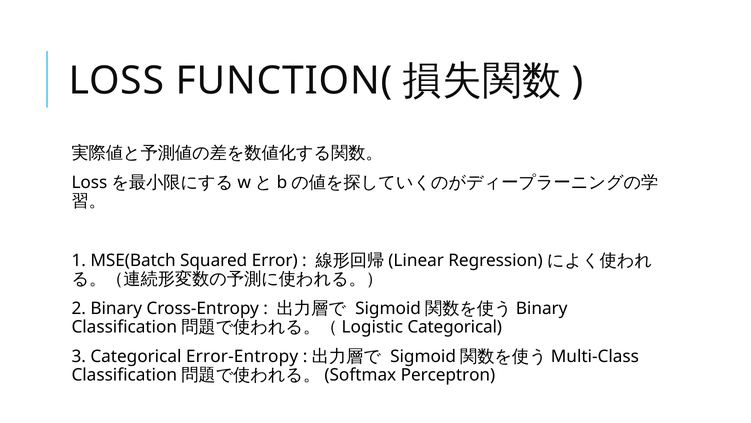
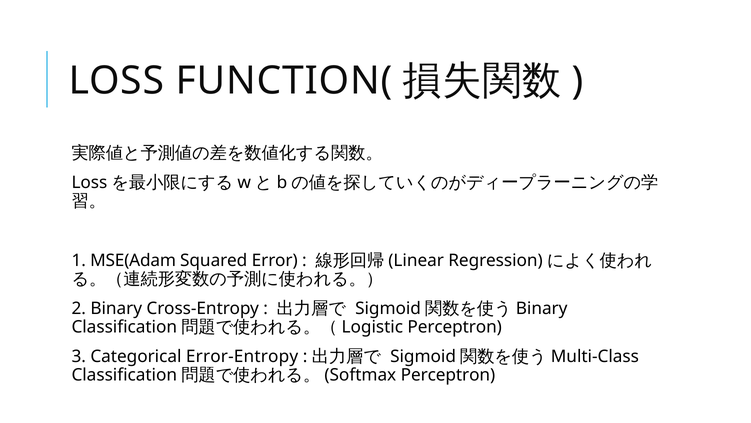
MSE(Batch: MSE(Batch -> MSE(Adam (133, 260)
Categorical: Categorical -> Perceptron (455, 327)
